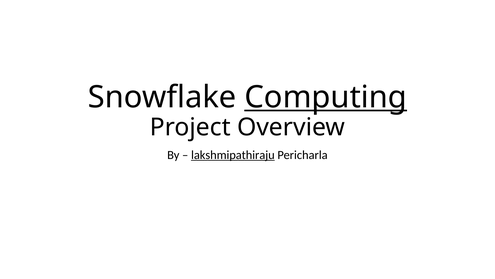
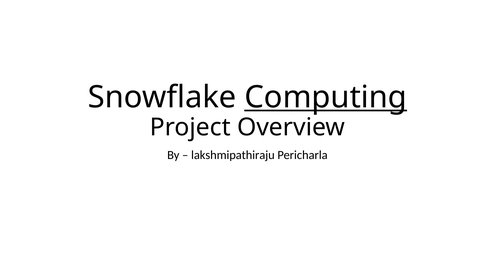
lakshmipathiraju underline: present -> none (233, 155)
